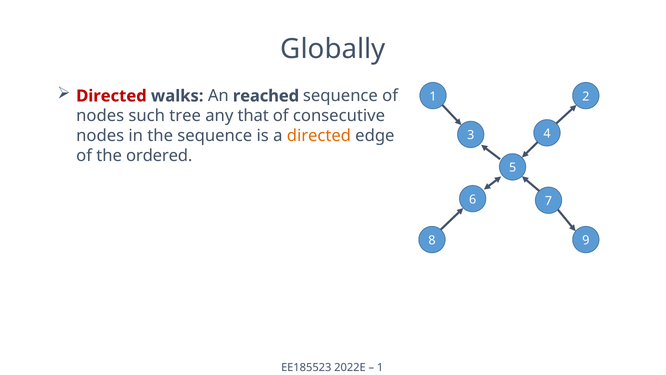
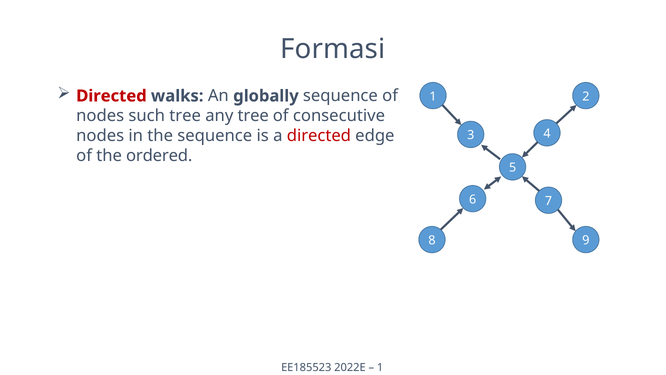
Globally: Globally -> Formasi (333, 49)
reached: reached -> globally (266, 96)
any that: that -> tree (253, 116)
directed colour: orange -> red (319, 136)
